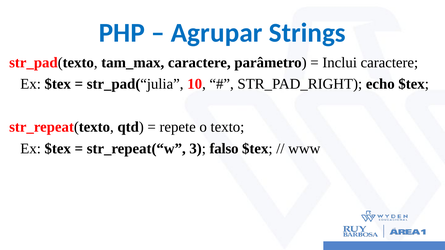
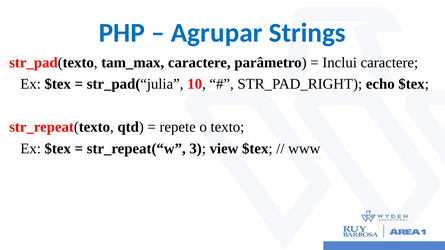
falso: falso -> view (224, 149)
